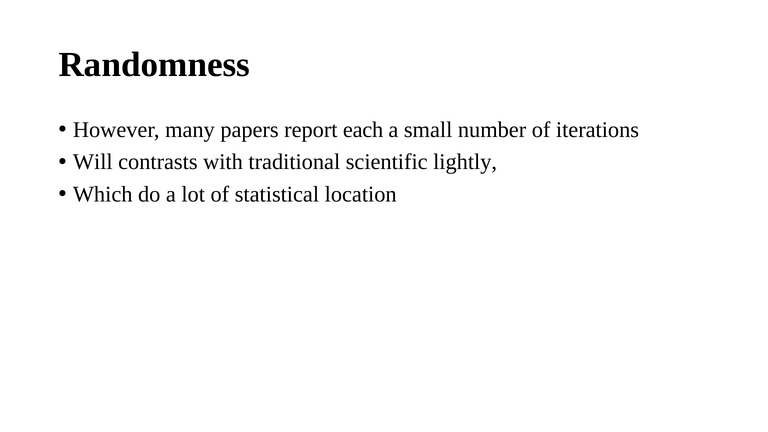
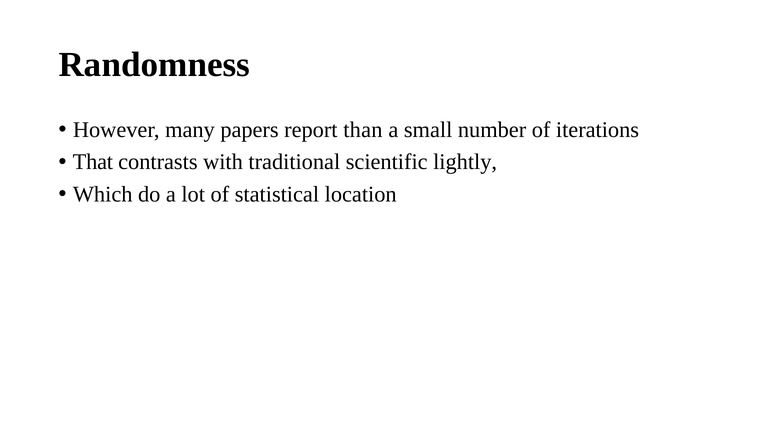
each: each -> than (363, 130)
Will: Will -> That (93, 162)
